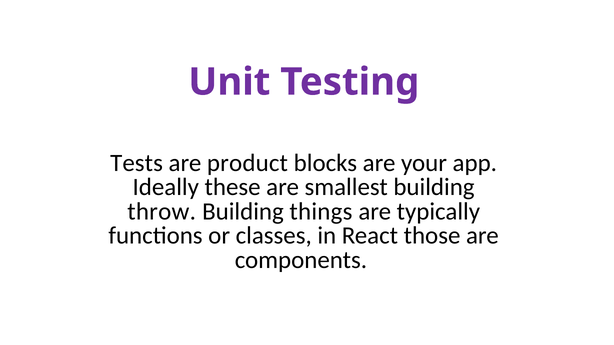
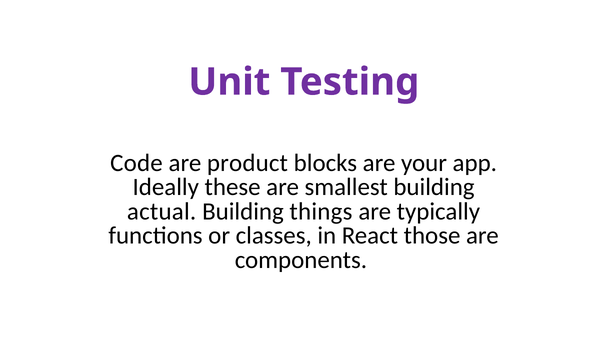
Tests: Tests -> Code (136, 163)
throw: throw -> actual (162, 212)
